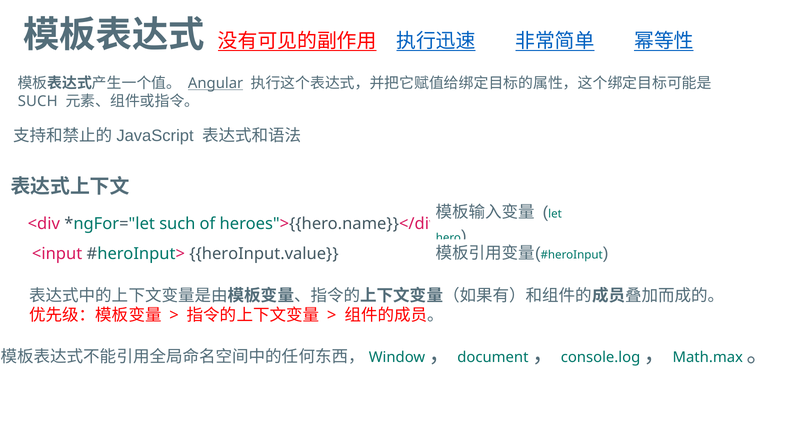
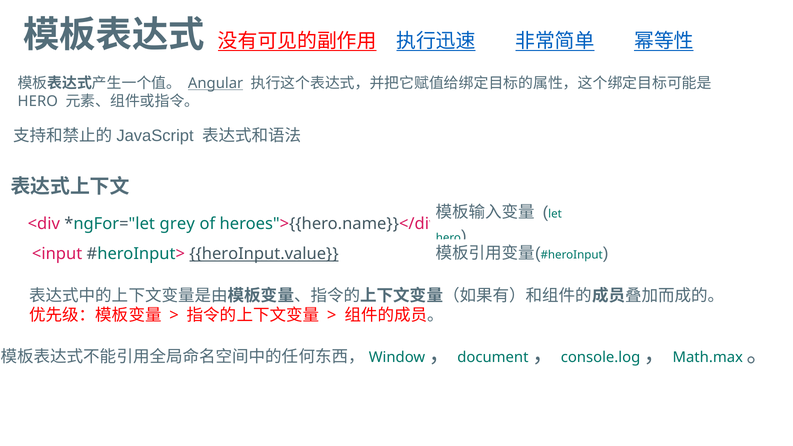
SUCH: SUCH -> HERO (38, 101)
such: such -> grey (177, 224)
heroInput.value underline: none -> present (264, 254)
